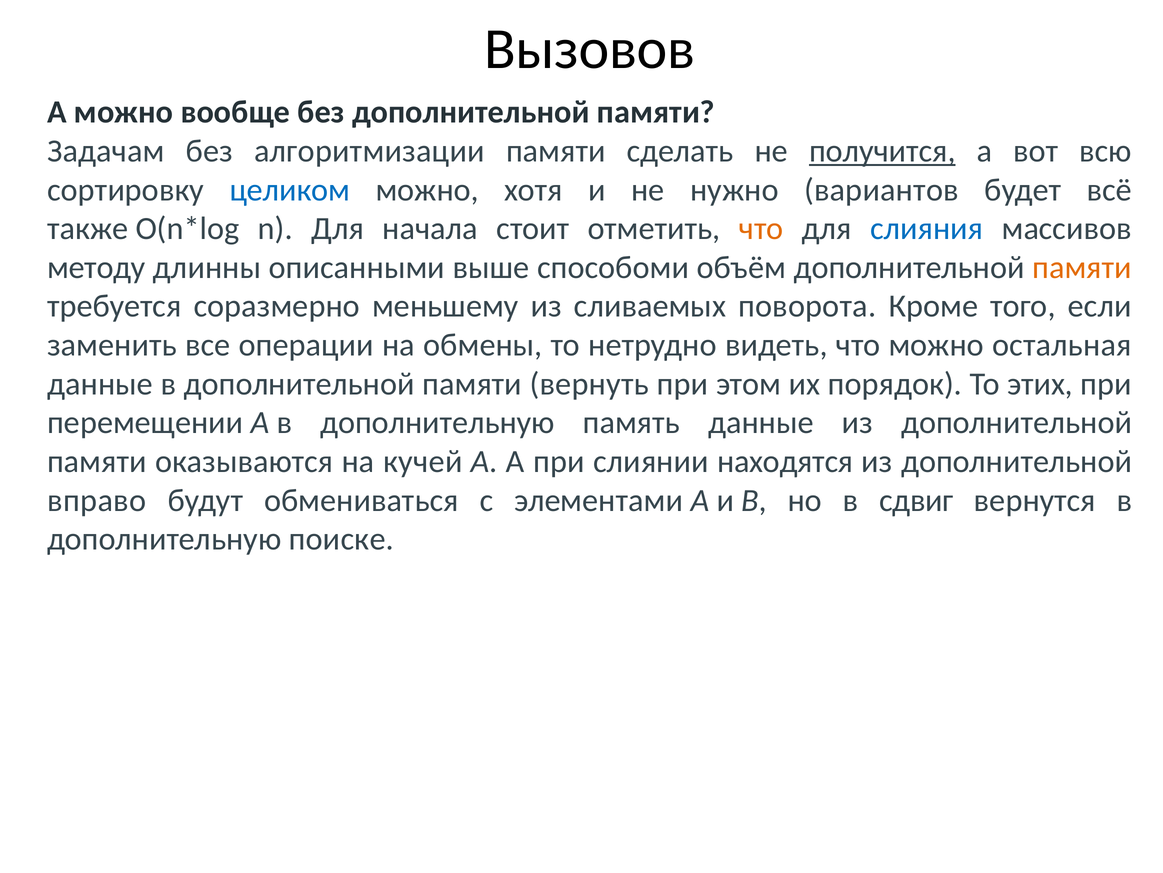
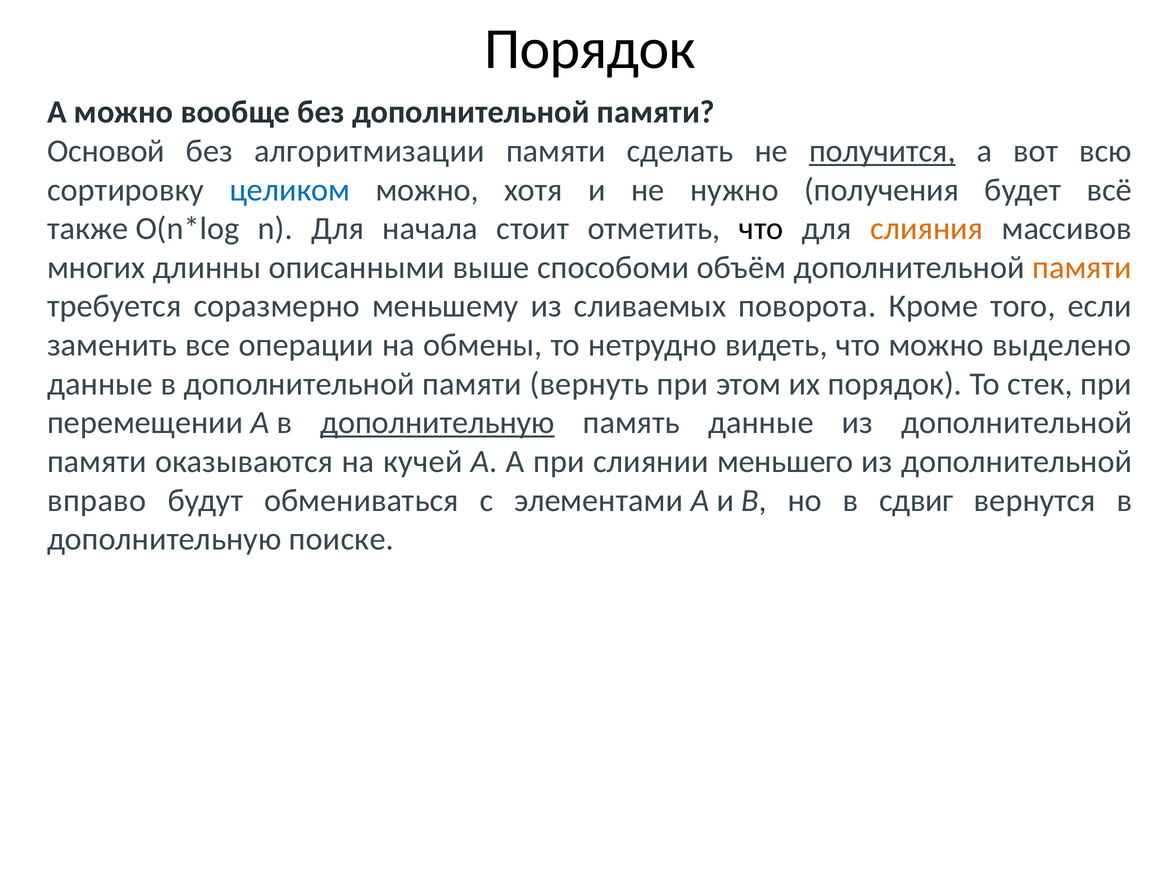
Вызовов: Вызовов -> Порядок (590, 49)
Задачам: Задачам -> Основой (106, 151)
вариантов: вариантов -> получения (882, 190)
что colour: orange -> black (761, 228)
слияния colour: blue -> orange (927, 228)
методу: методу -> многих (96, 267)
остальная: остальная -> выделено (1062, 345)
этих: этих -> стек (1040, 384)
дополнительную underline: none -> present (437, 422)
находятся: находятся -> меньшего (785, 461)
